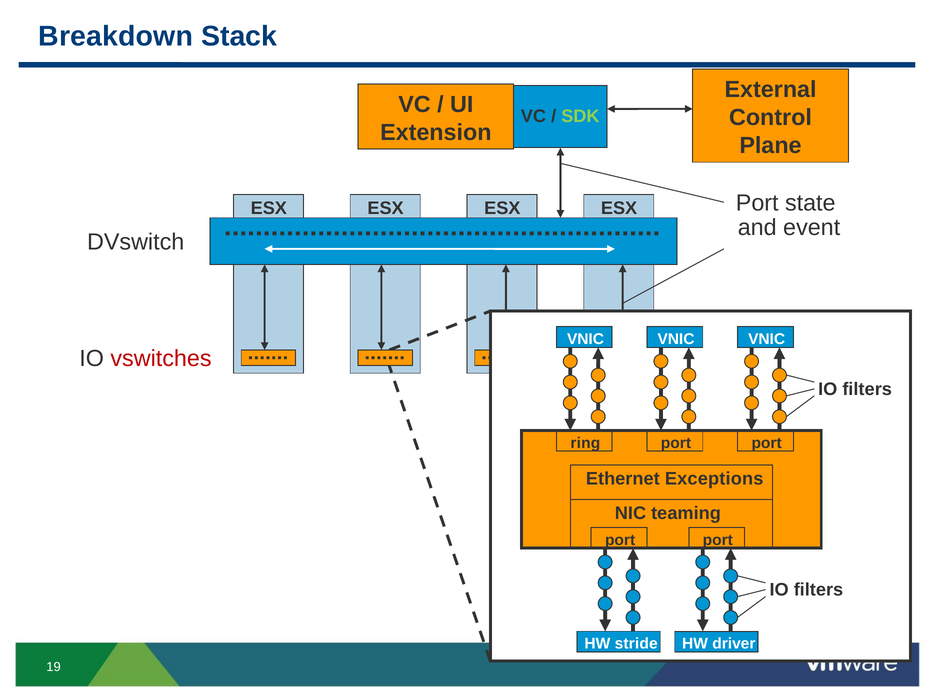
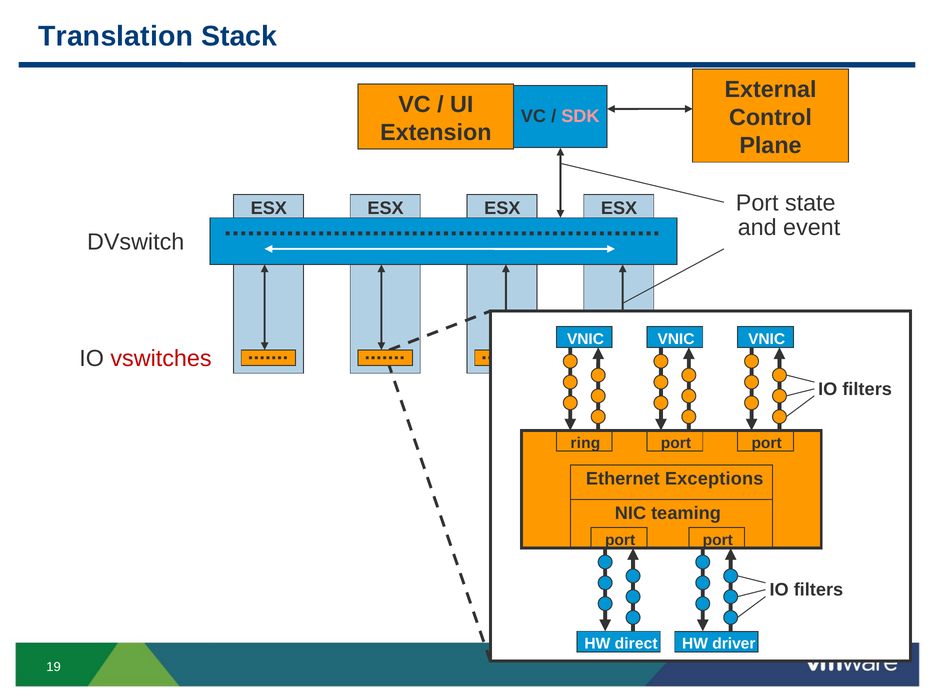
Breakdown: Breakdown -> Translation (116, 37)
SDK colour: light green -> pink (580, 116)
stride: stride -> direct (636, 644)
